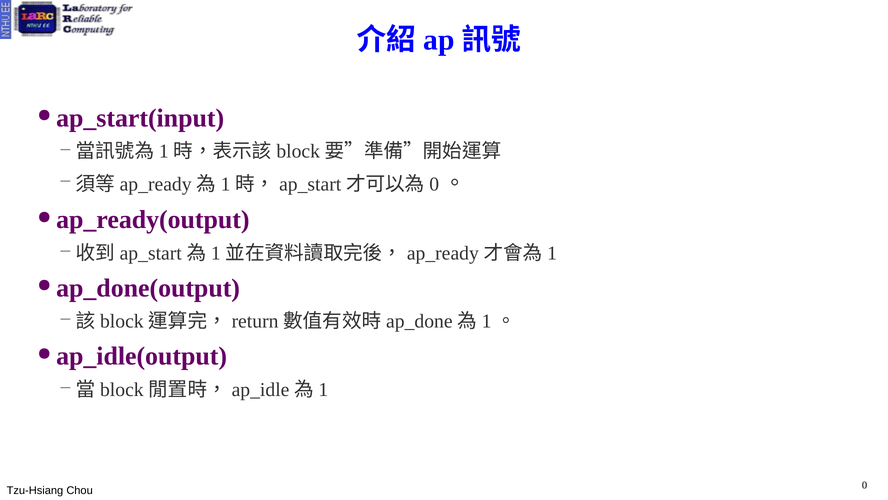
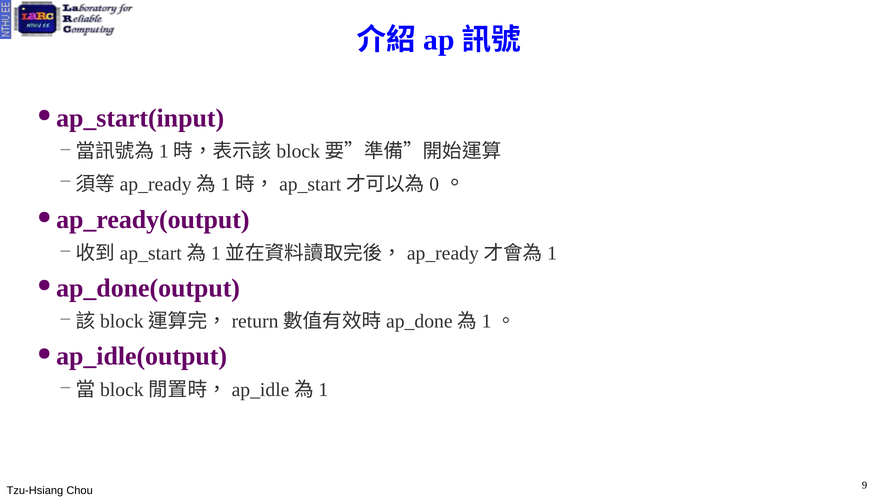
0: 0 -> 9 (865, 485)
